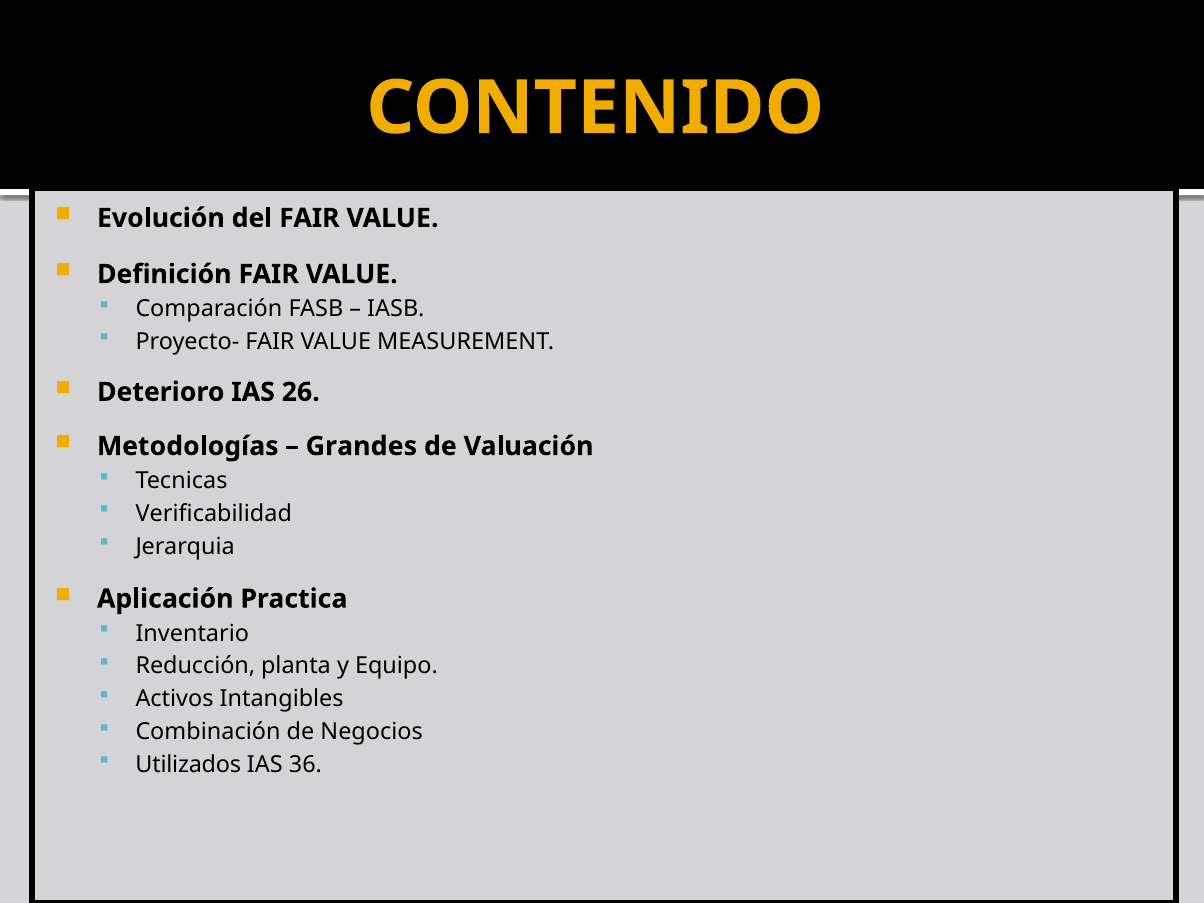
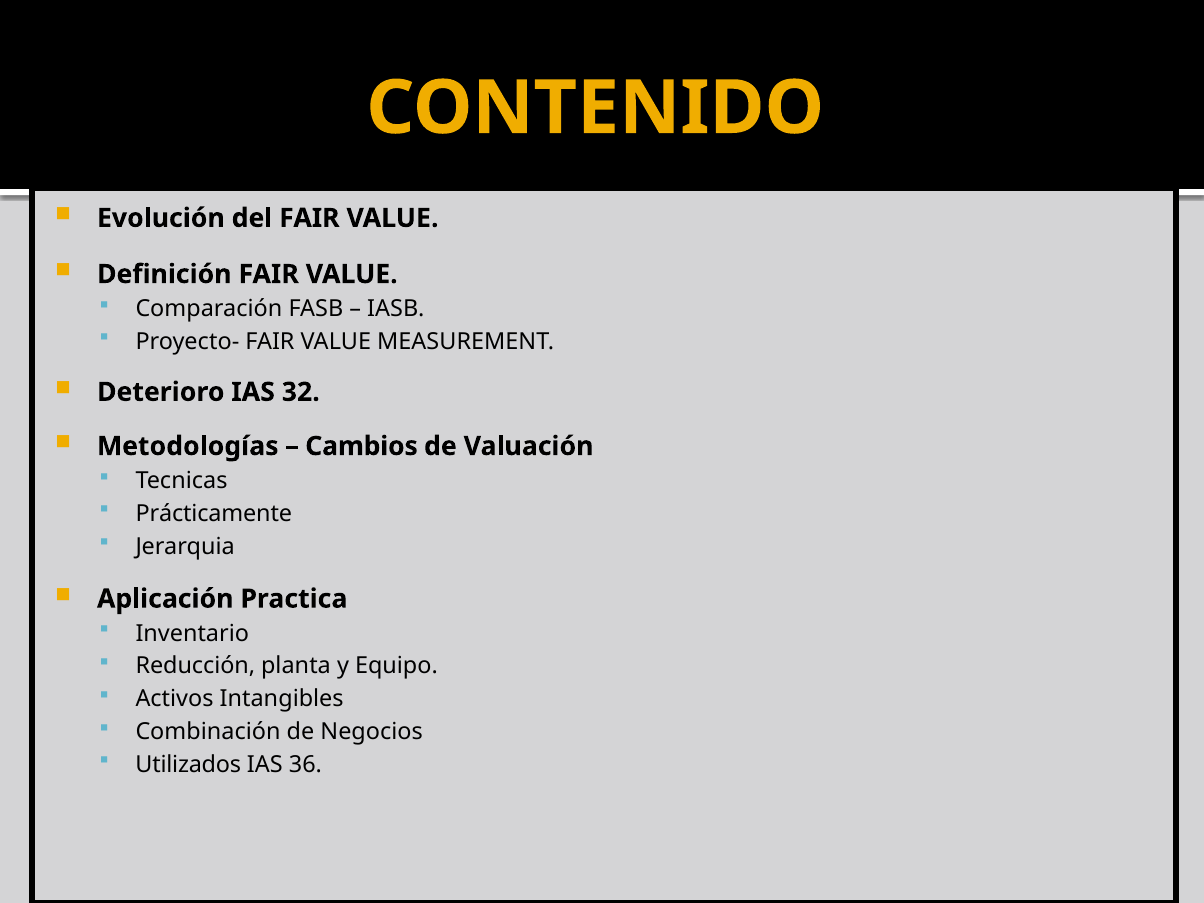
26: 26 -> 32 (301, 392)
Grandes: Grandes -> Cambios (362, 446)
Verificabilidad: Verificabilidad -> Prácticamente (214, 514)
